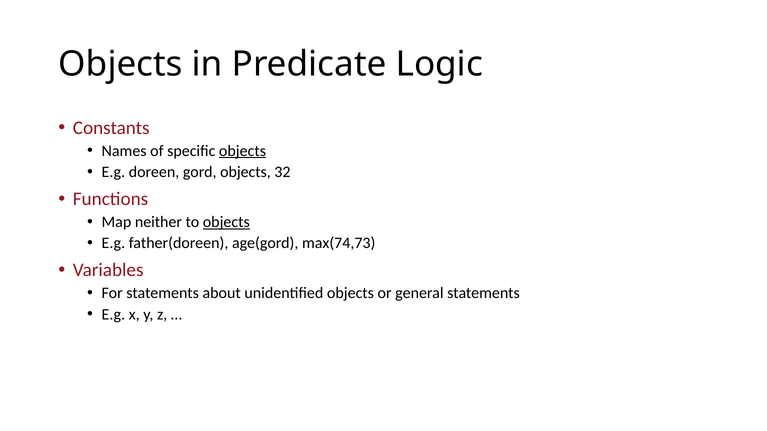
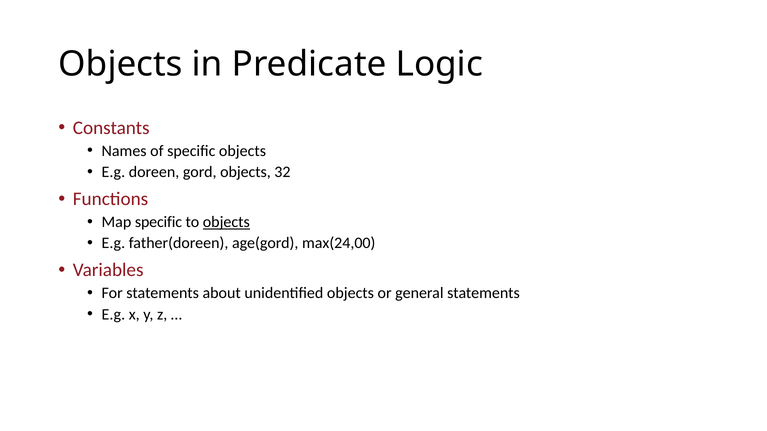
objects underline: present -> none (243, 151)
Map neither: neither -> specific (159, 222)
max(74,73: max(74,73 -> max(24,00 (339, 243)
